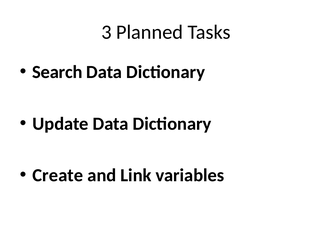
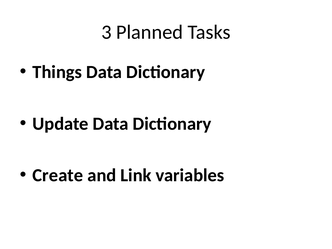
Search: Search -> Things (57, 72)
